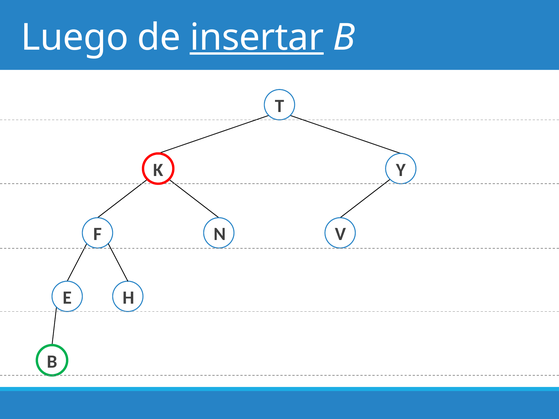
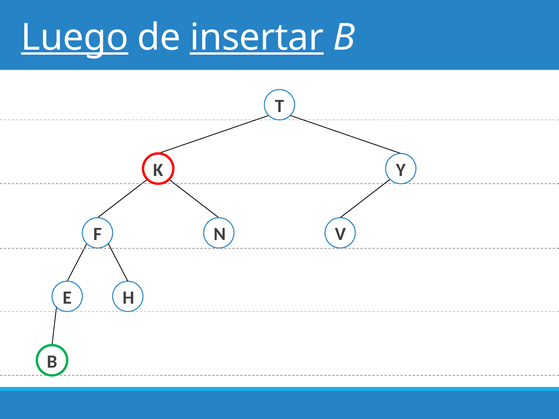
Luego underline: none -> present (75, 38)
